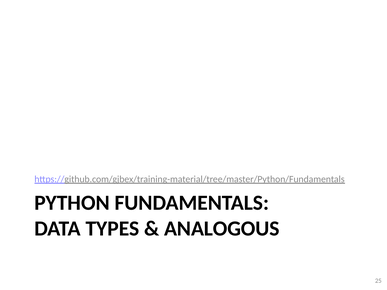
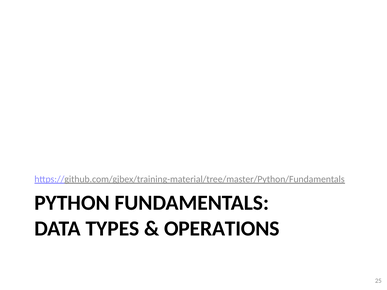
ANALOGOUS: ANALOGOUS -> OPERATIONS (222, 229)
